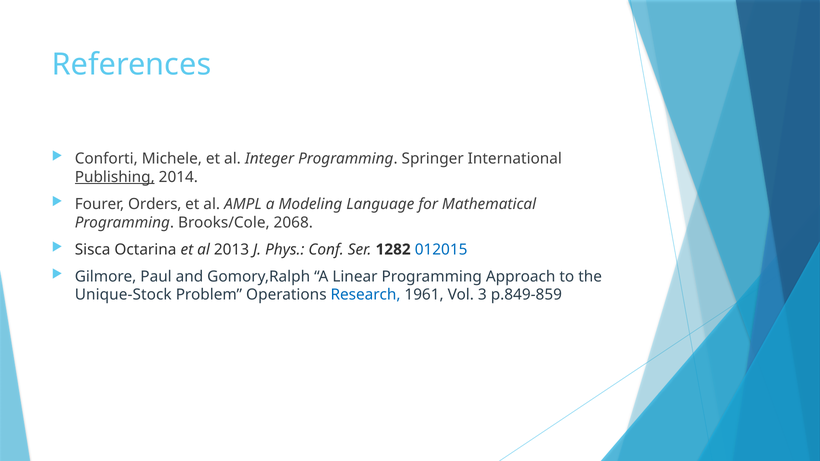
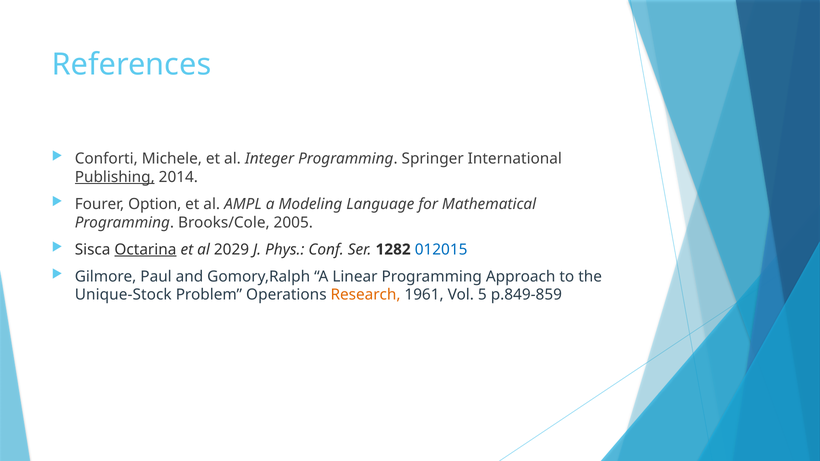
Orders: Orders -> Option (155, 204)
2068: 2068 -> 2005 (293, 223)
Octarina underline: none -> present (145, 250)
2013: 2013 -> 2029 (232, 250)
Research colour: blue -> orange (366, 295)
3: 3 -> 5 (482, 295)
